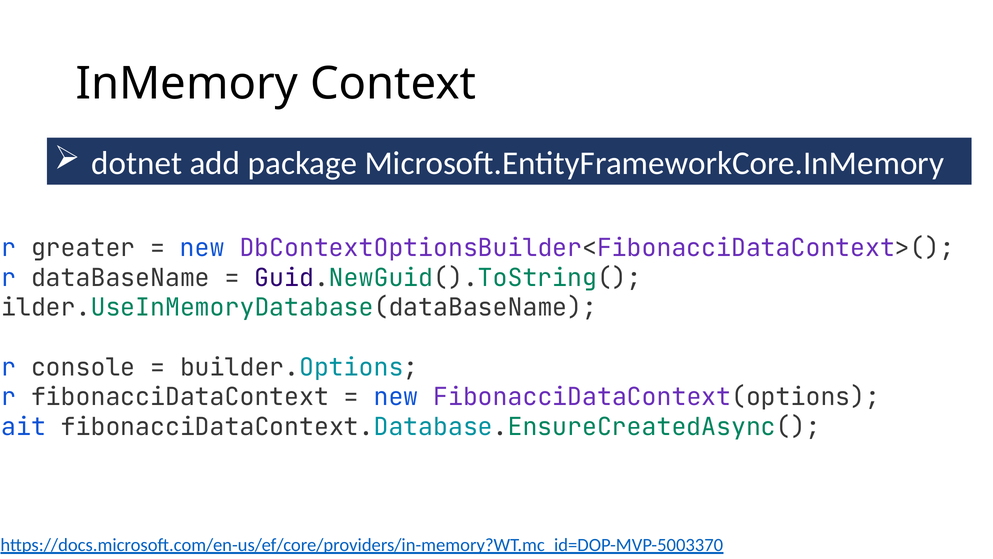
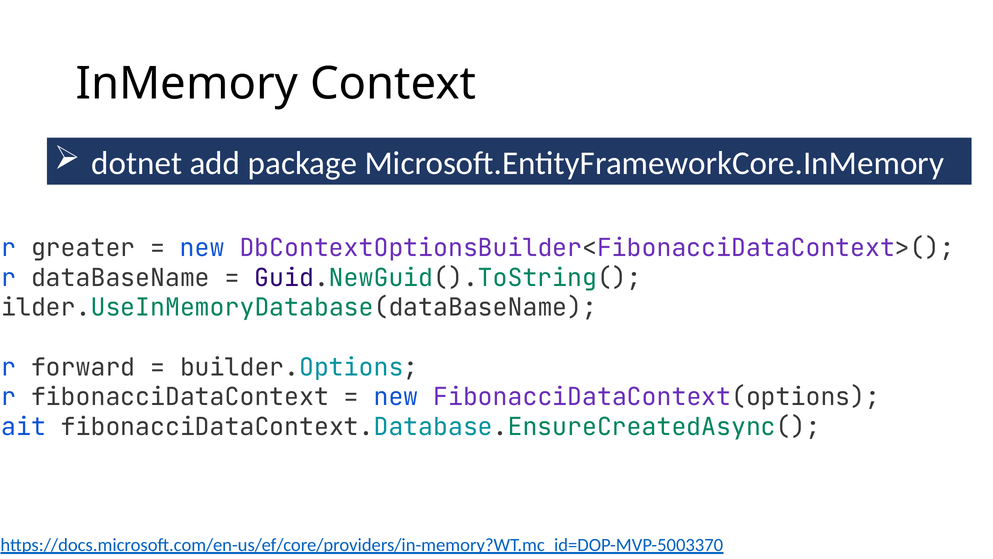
console: console -> forward (83, 367)
